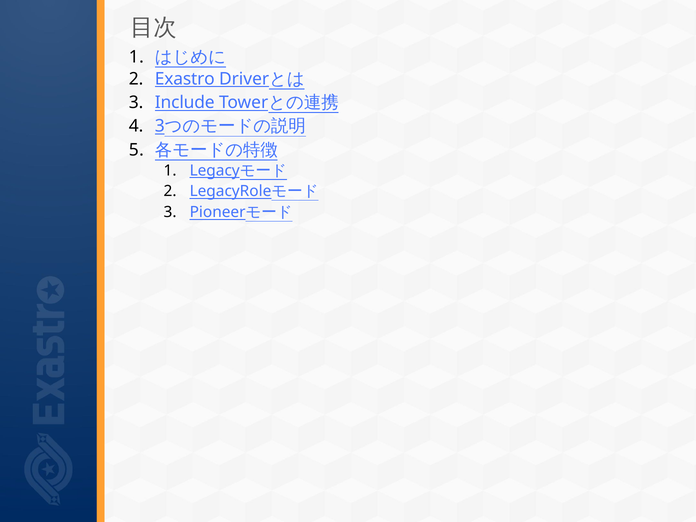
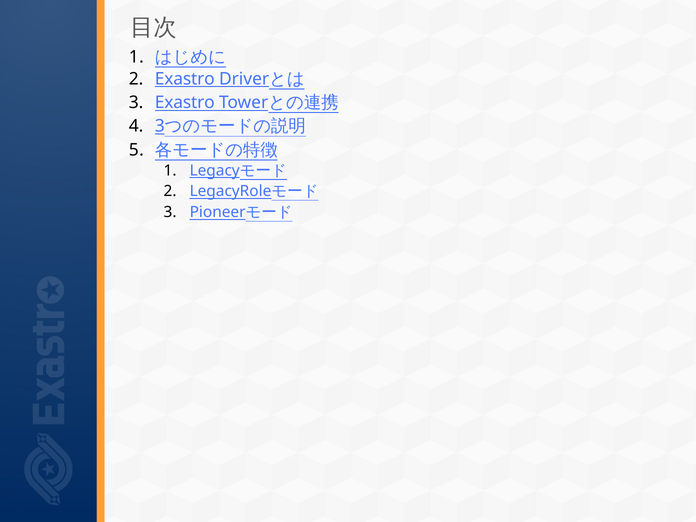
Include: Include -> Exastro (185, 102)
